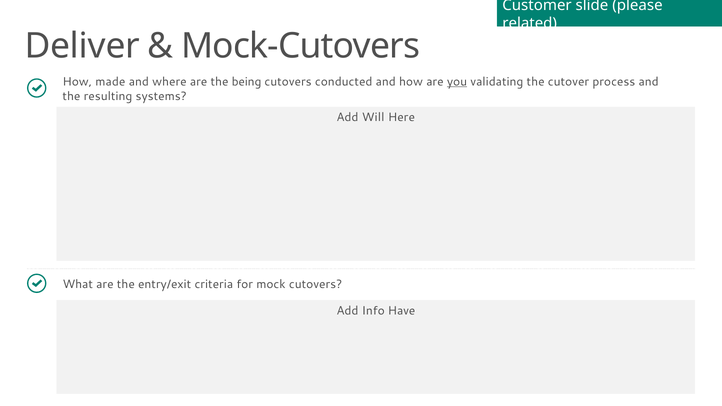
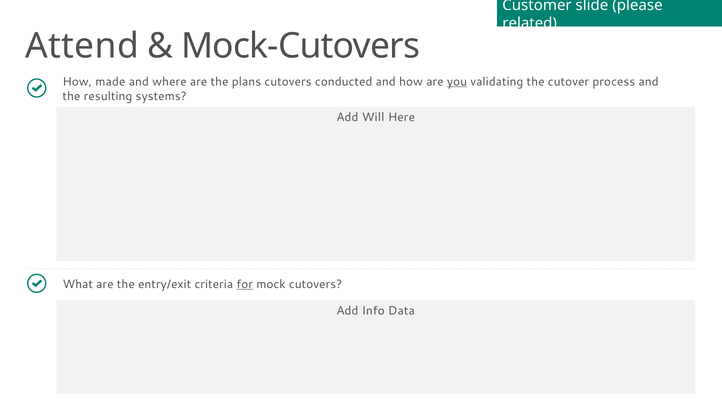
Deliver: Deliver -> Attend (82, 46)
being: being -> plans (246, 82)
for underline: none -> present (245, 284)
Have: Have -> Data (401, 311)
